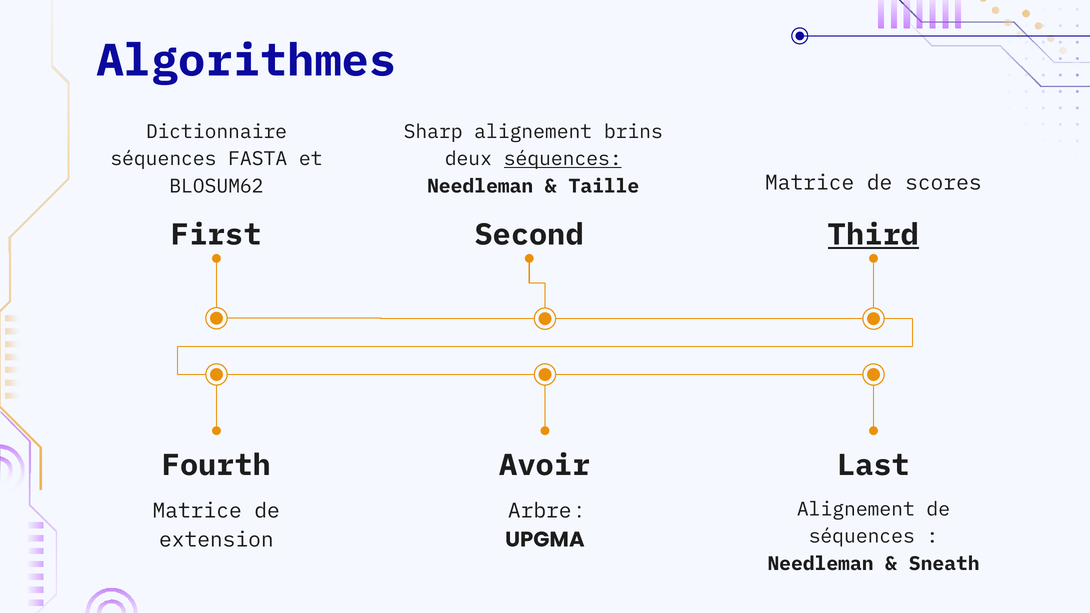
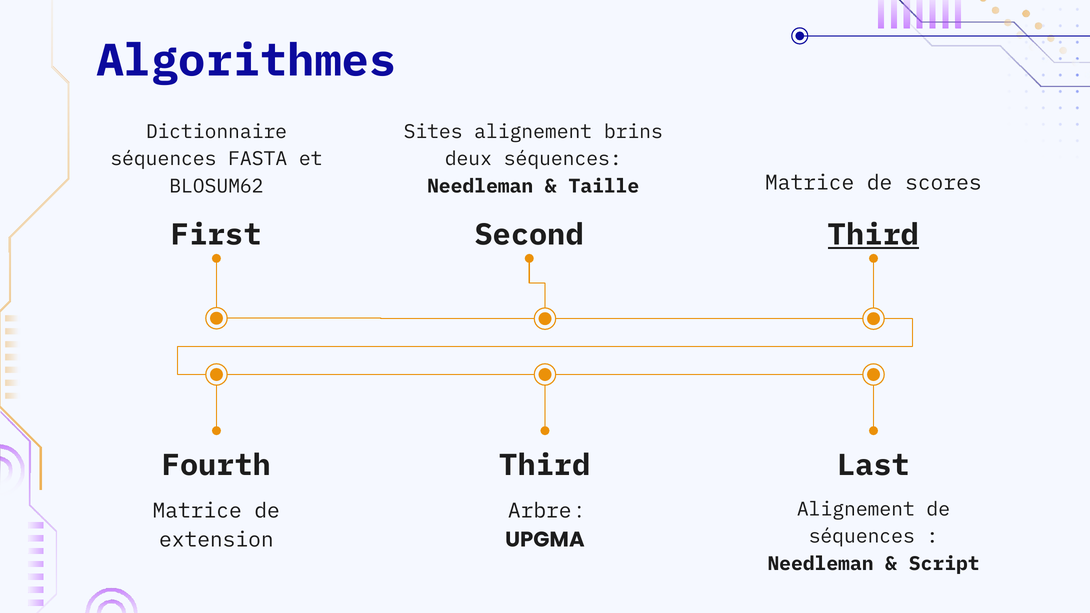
Sharp: Sharp -> Sites (433, 132)
séquences underline: present -> none (563, 159)
Avoir: Avoir -> Third (545, 466)
Sneath: Sneath -> Script (944, 564)
